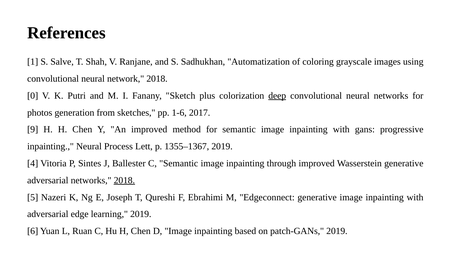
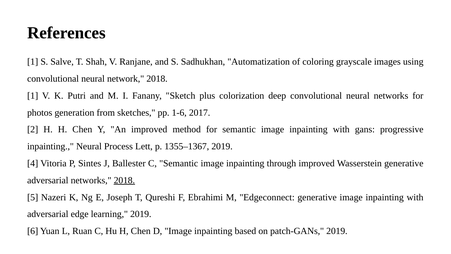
0: 0 -> 1 (33, 96)
deep underline: present -> none (277, 96)
9: 9 -> 2 (33, 129)
